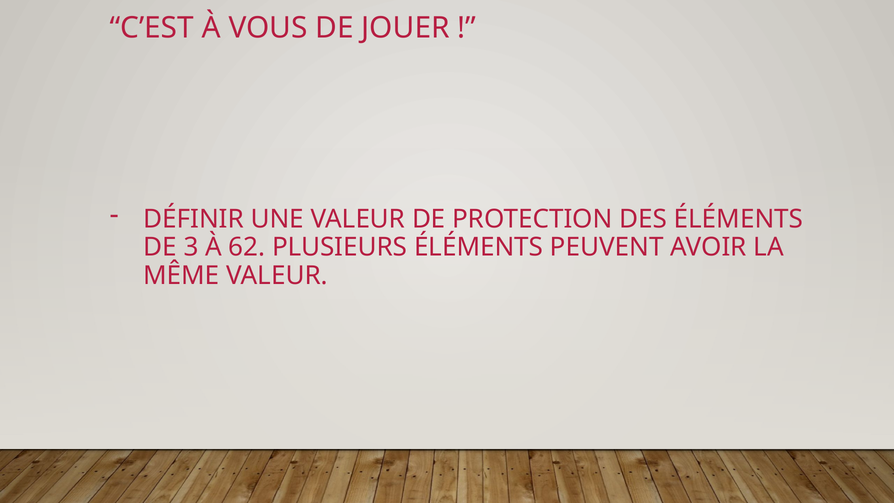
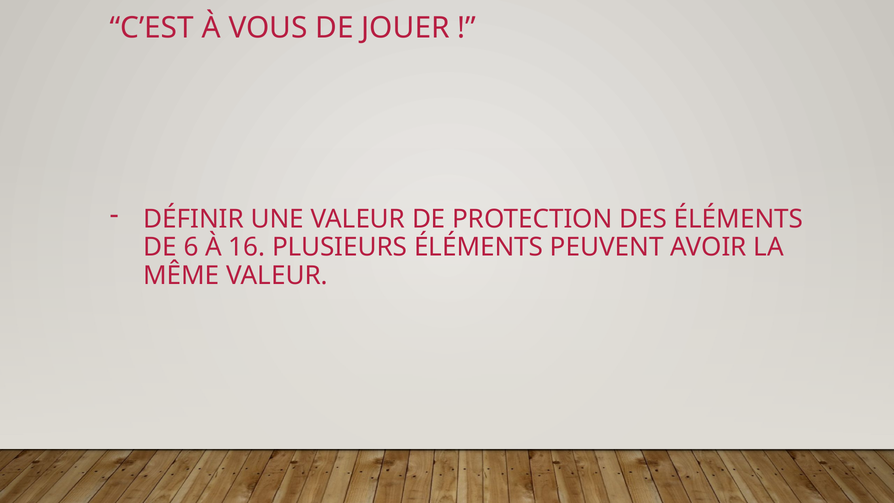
3: 3 -> 6 (191, 247)
62: 62 -> 16 (247, 247)
